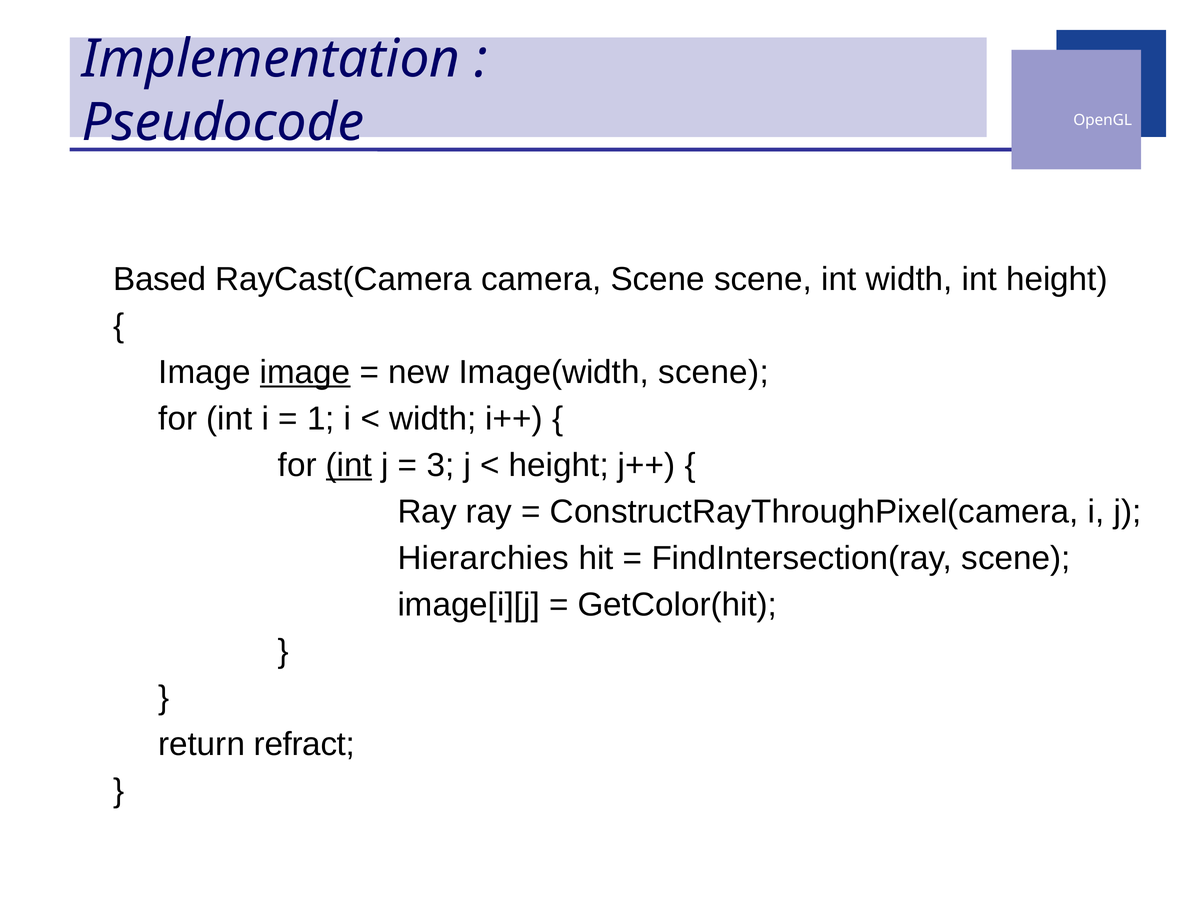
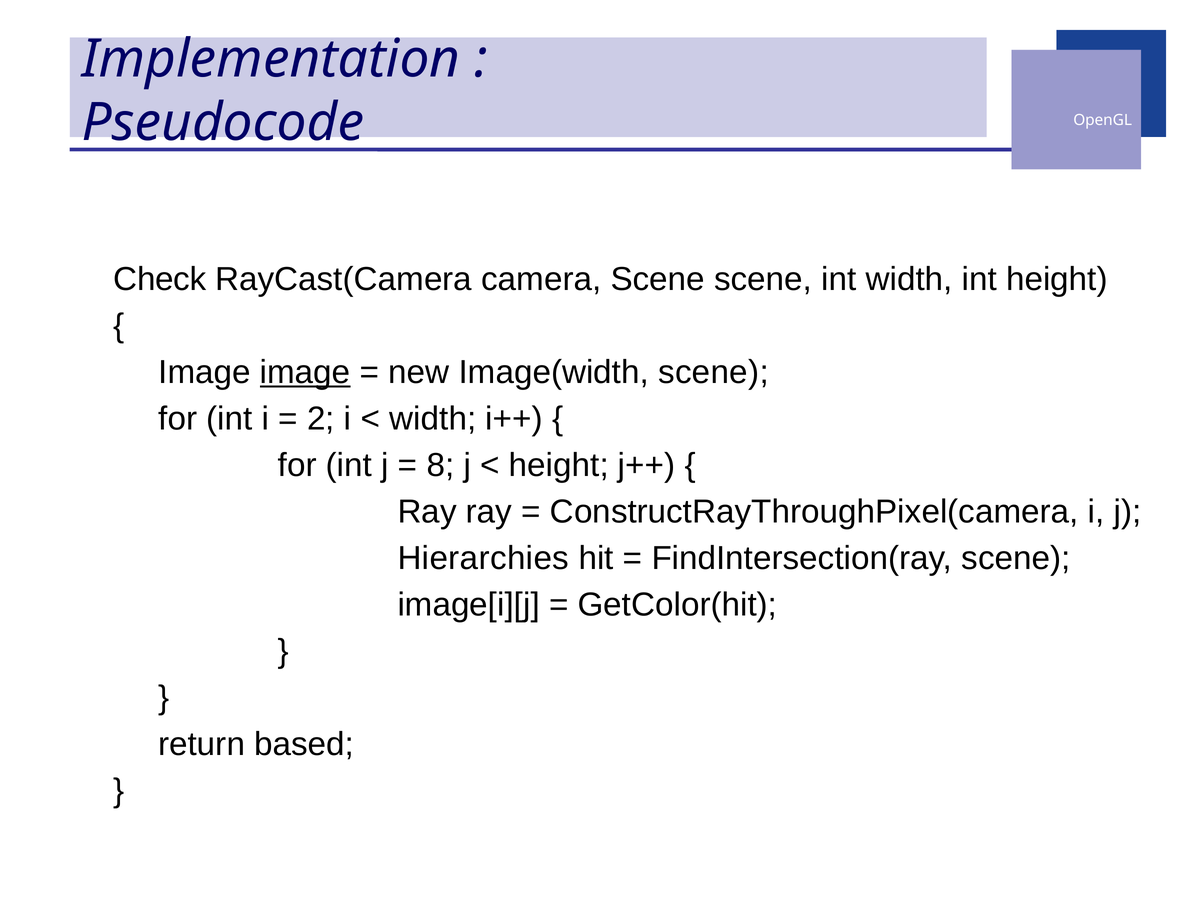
Based: Based -> Check (160, 279)
1: 1 -> 2 (321, 419)
int underline: present -> none (349, 465)
3: 3 -> 8 (440, 465)
refract: refract -> based (304, 744)
